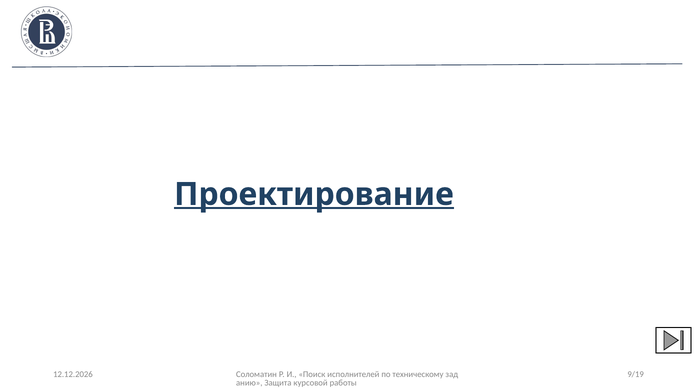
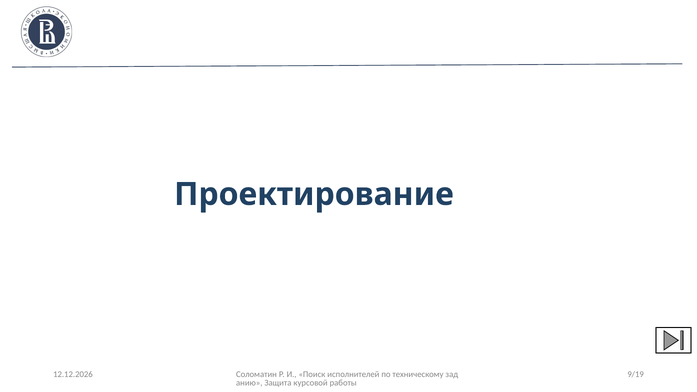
Проектирование underline: present -> none (314, 194)
